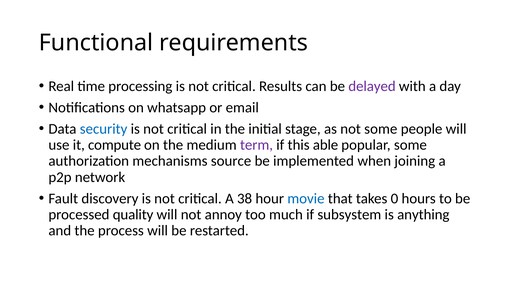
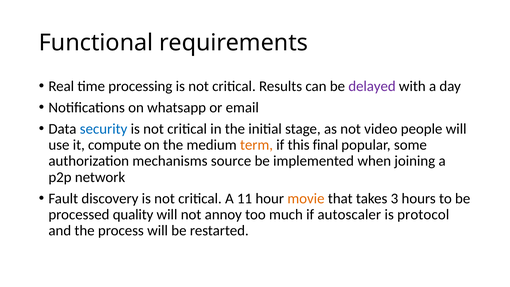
not some: some -> video (381, 129)
term colour: purple -> orange (257, 145)
able: able -> final (326, 145)
38: 38 -> 11 (245, 198)
movie colour: blue -> orange (306, 198)
0: 0 -> 3 (394, 198)
subsystem: subsystem -> autoscaler (349, 214)
anything: anything -> protocol (423, 214)
